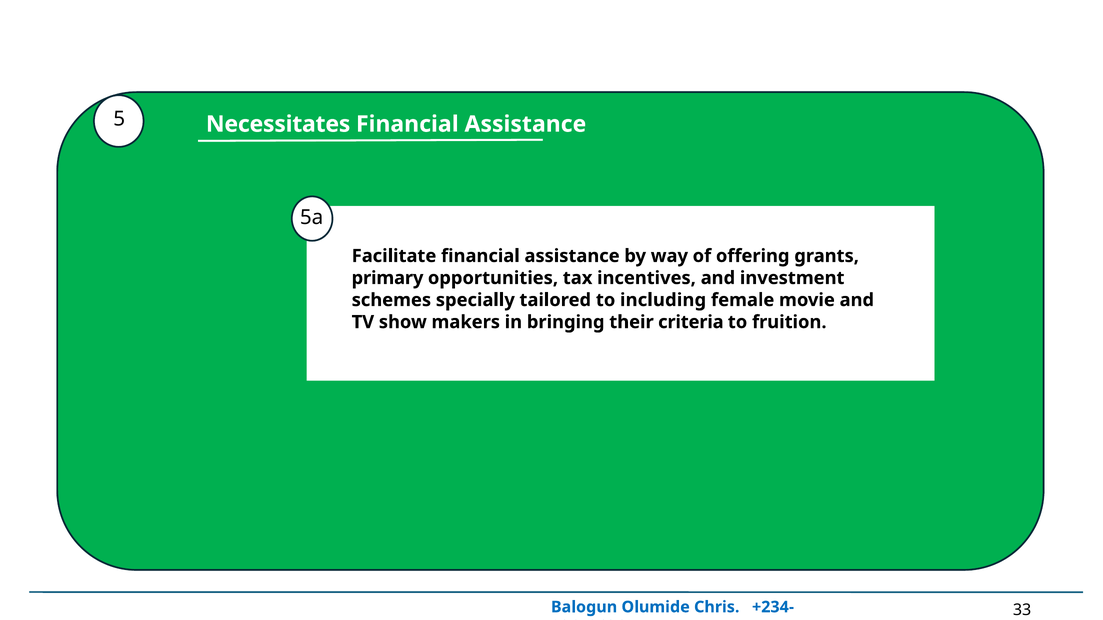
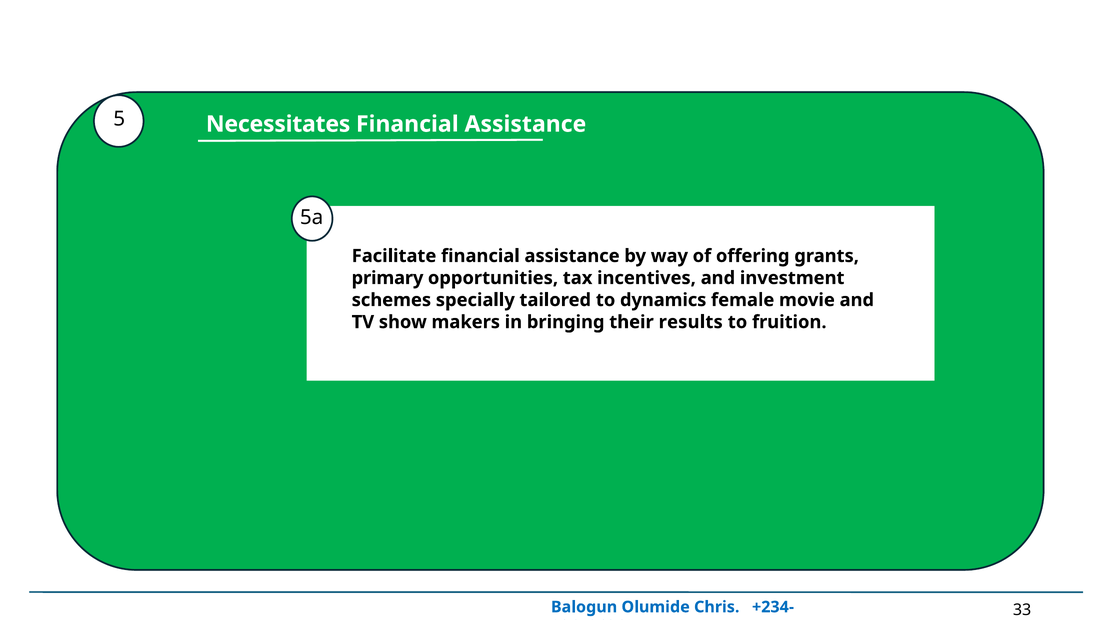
including: including -> dynamics (663, 300)
criteria: criteria -> results (691, 322)
